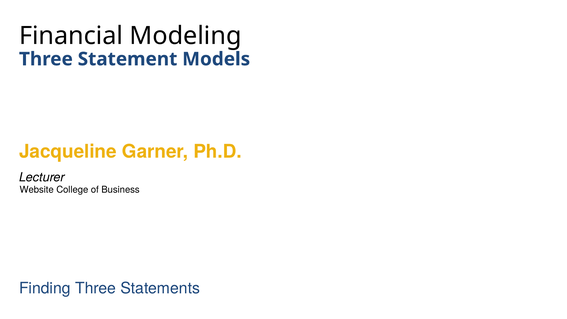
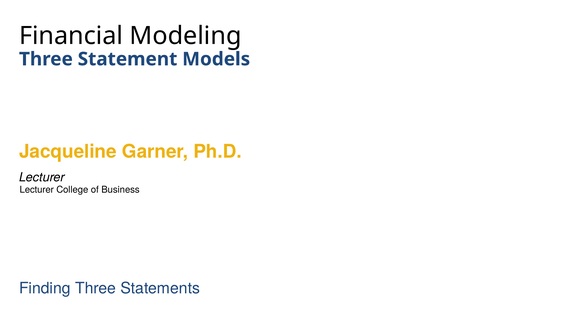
Website: Website -> Lecturer (37, 190)
